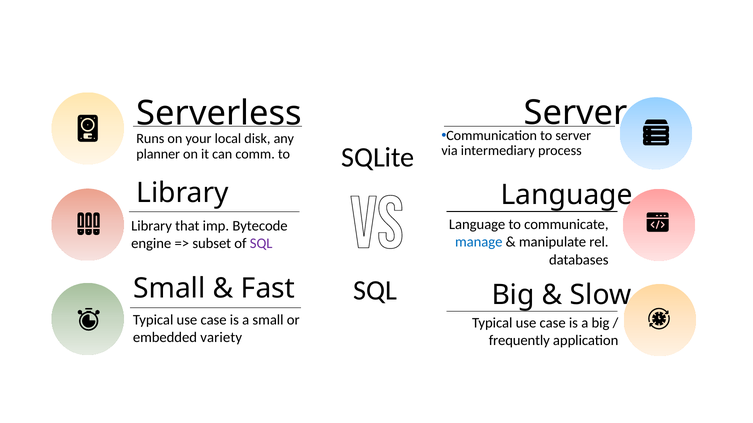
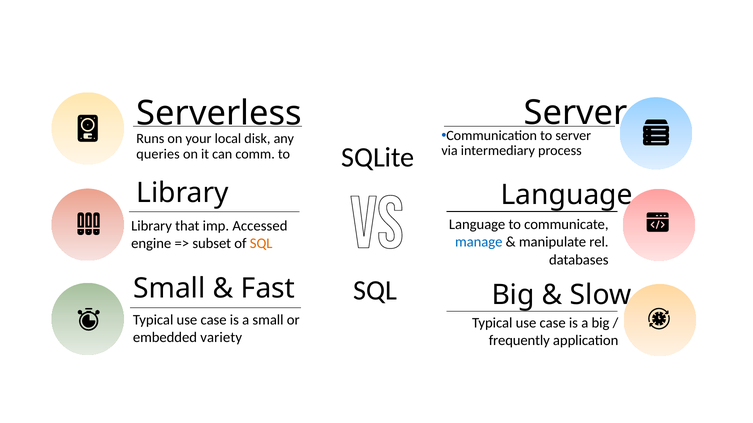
planner: planner -> queries (158, 154)
Bytecode: Bytecode -> Accessed (260, 226)
SQL colour: purple -> orange (261, 244)
